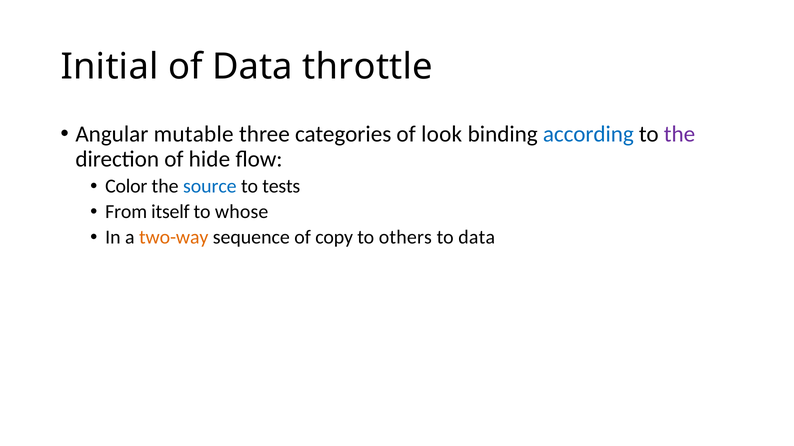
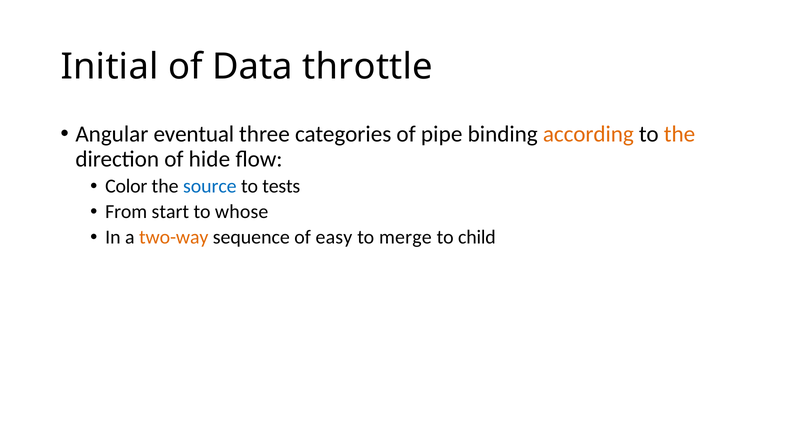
mutable: mutable -> eventual (194, 134)
look: look -> pipe (442, 134)
according colour: blue -> orange (588, 134)
the colour: purple -> orange (680, 134)
itself: itself -> start (170, 212)
copy: copy -> easy (334, 238)
others: others -> merge (405, 238)
to data: data -> child (477, 238)
